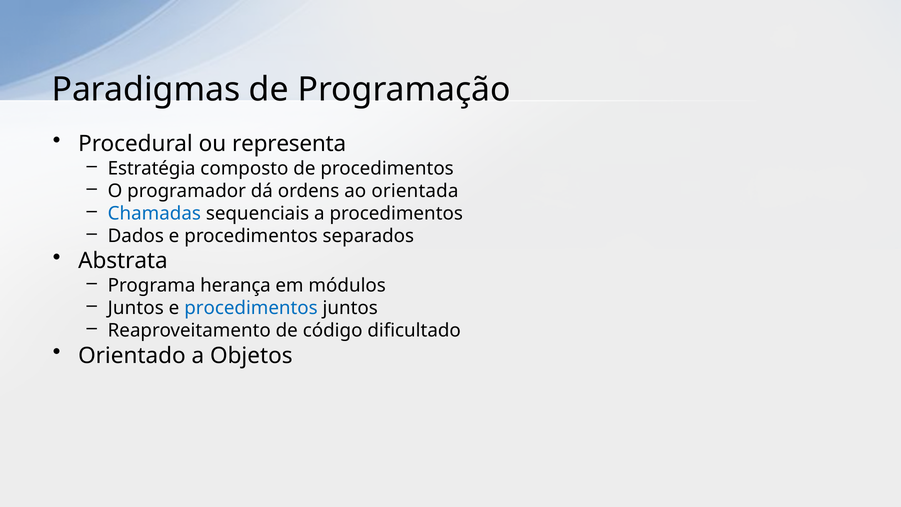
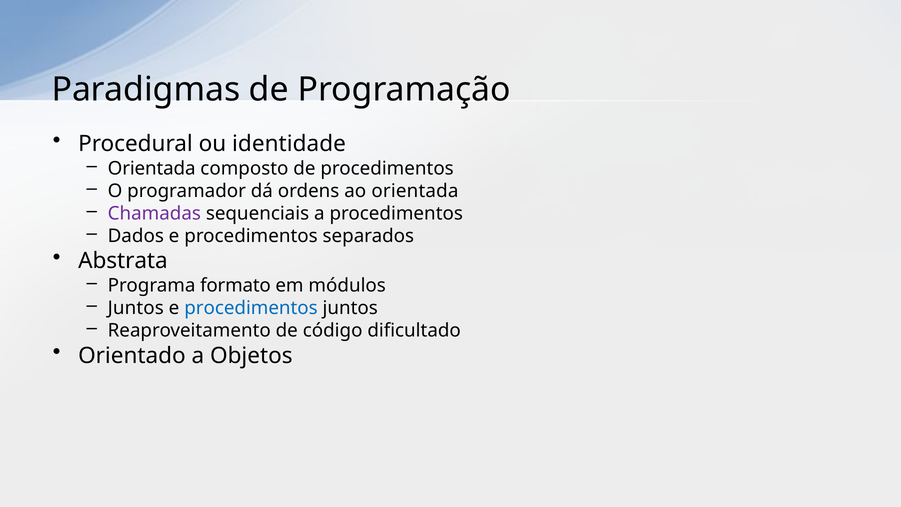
representa: representa -> identidade (289, 144)
Estratégia: Estratégia -> Orientada (152, 168)
Chamadas colour: blue -> purple (154, 213)
herança: herança -> formato (236, 285)
